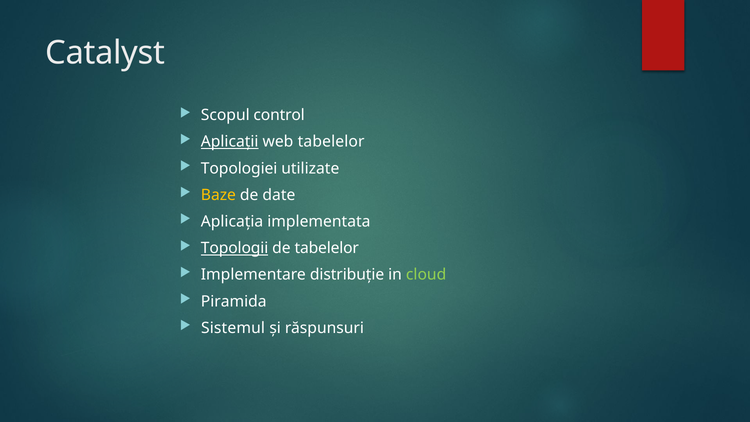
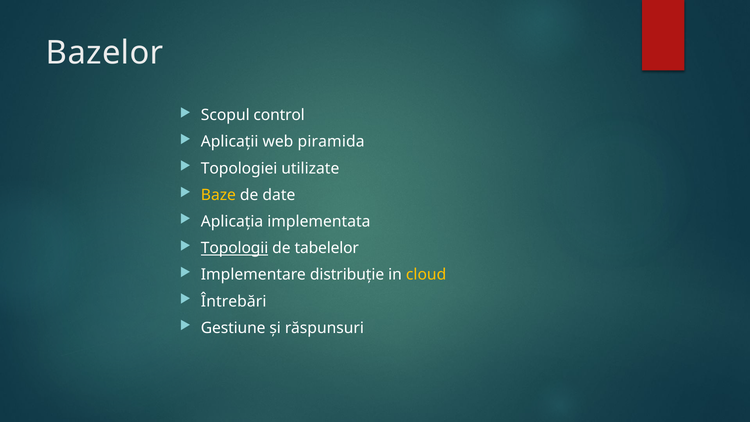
Catalyst: Catalyst -> Bazelor (105, 53)
Aplicații underline: present -> none (230, 142)
web tabelelor: tabelelor -> piramida (331, 142)
cloud colour: light green -> yellow (426, 275)
Piramida: Piramida -> Întrebări (234, 301)
Sistemul: Sistemul -> Gestiune (233, 328)
